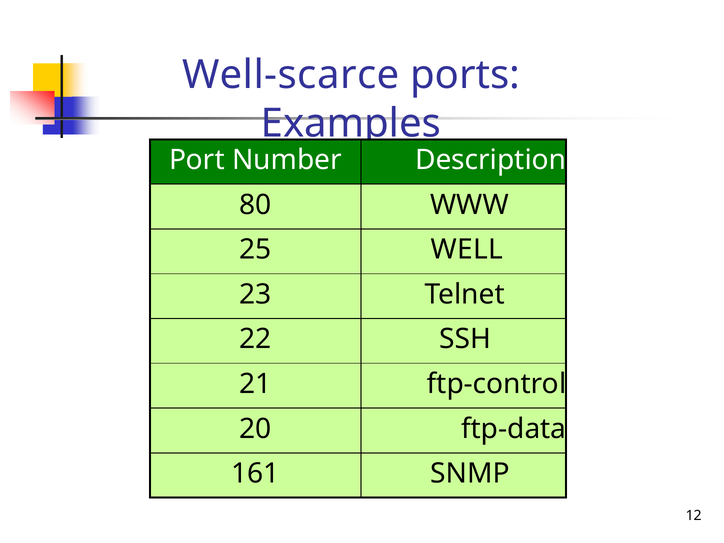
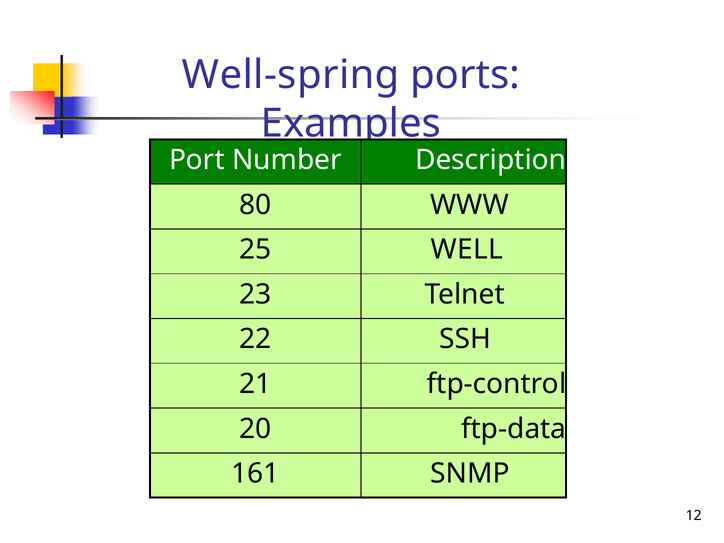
Well-scarce: Well-scarce -> Well-spring (291, 75)
